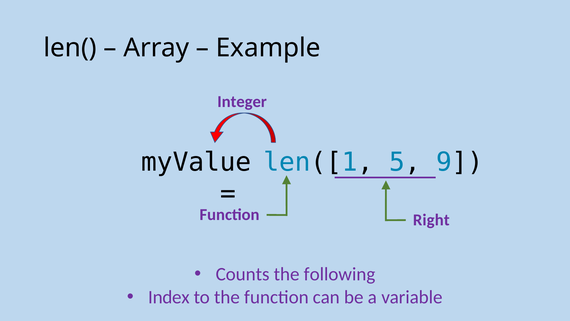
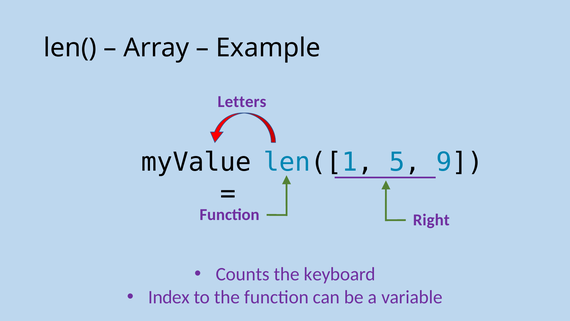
Integer: Integer -> Letters (242, 102)
following: following -> keyboard (340, 274)
